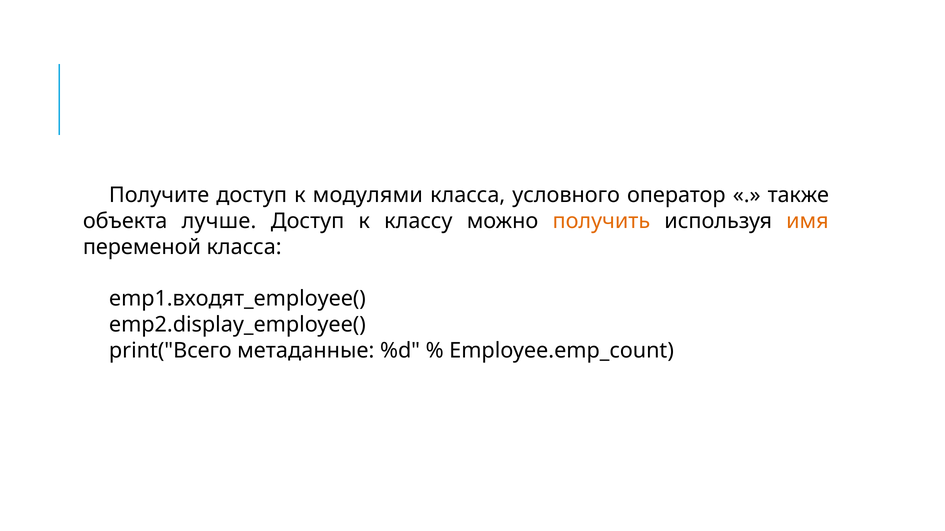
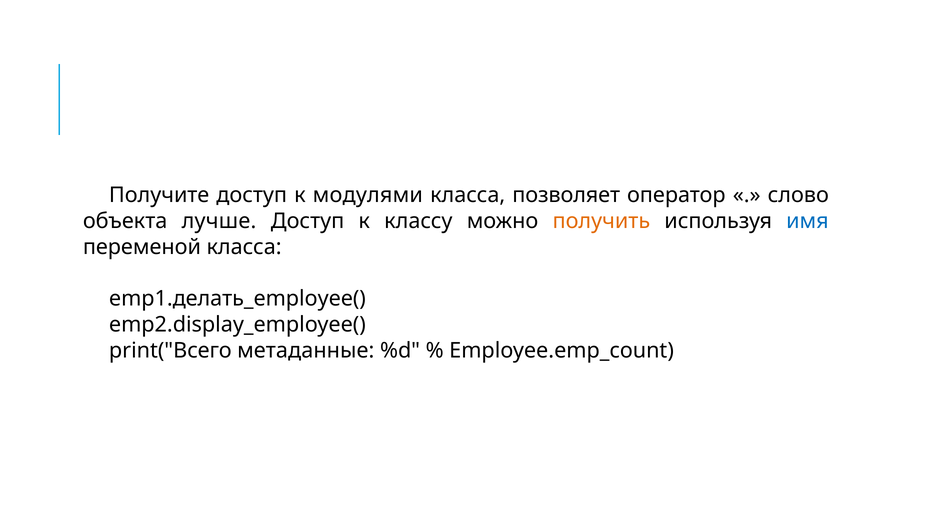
условного: условного -> позволяет (566, 195)
также: также -> слово (798, 195)
имя colour: orange -> blue (807, 221)
emp1.входят_employee(: emp1.входят_employee( -> emp1.делать_employee( (237, 299)
